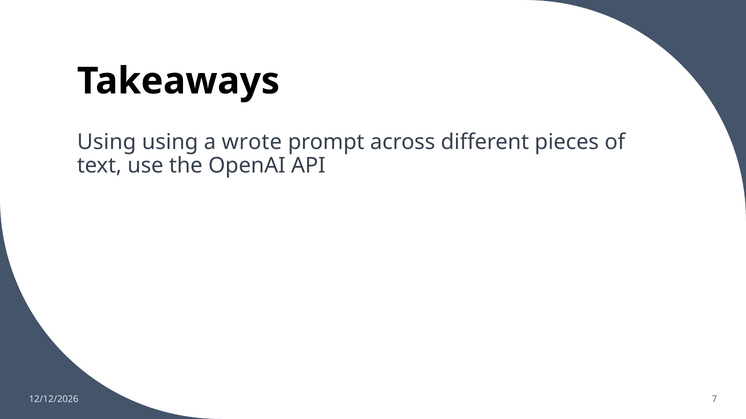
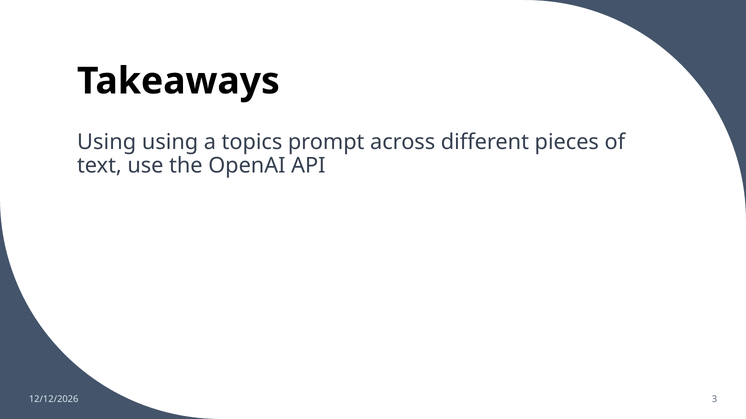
wrote: wrote -> topics (252, 142)
7: 7 -> 3 (714, 400)
